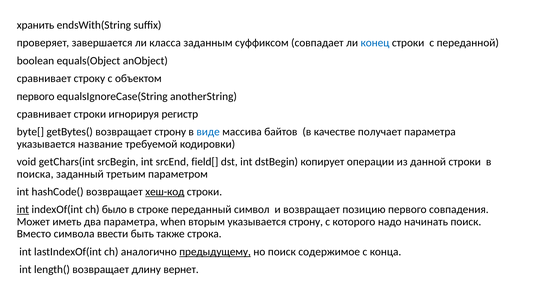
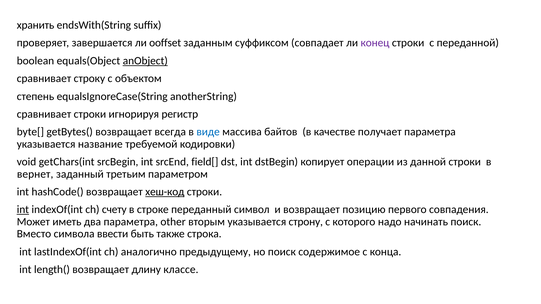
класса: класса -> ooffset (165, 43)
конец colour: blue -> purple (375, 43)
anObject underline: none -> present (145, 61)
первого: первого -> степень (35, 96)
возвращает строну: строну -> всегда (170, 132)
поиска: поиска -> вернет (35, 174)
было: было -> счету (114, 210)
when: when -> other (173, 222)
предыдущему underline: present -> none (215, 252)
вернет: вернет -> классе (181, 270)
